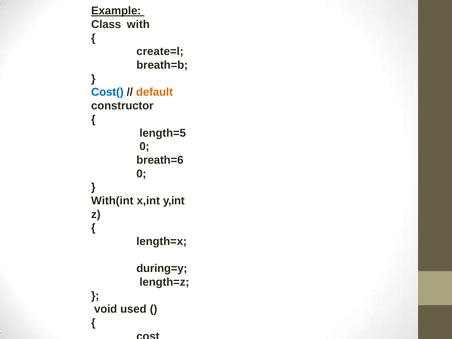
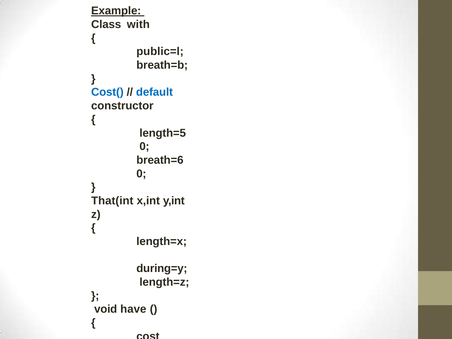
create=l: create=l -> public=l (160, 52)
default colour: orange -> blue (154, 92)
With(int: With(int -> That(int (112, 201)
used: used -> have (133, 309)
